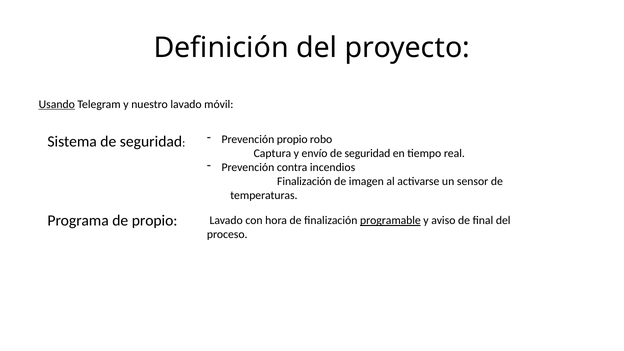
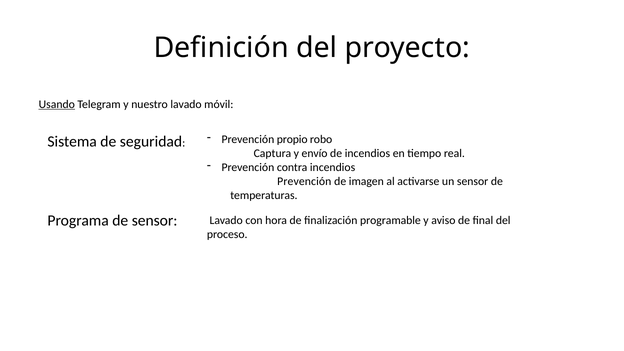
envío de seguridad: seguridad -> incendios (367, 153)
Finalización: Finalización -> Prevención (304, 181)
de propio: propio -> sensor (155, 221)
programable underline: present -> none (390, 220)
